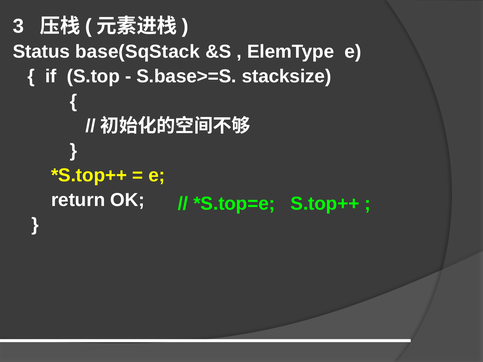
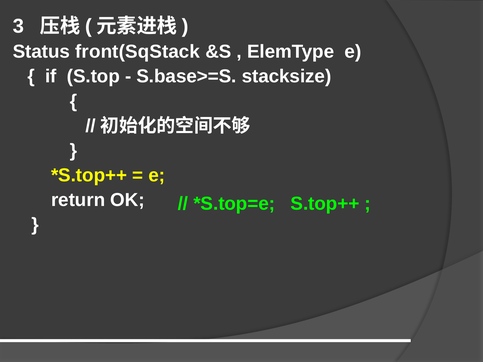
base(SqStack: base(SqStack -> front(SqStack (138, 52)
